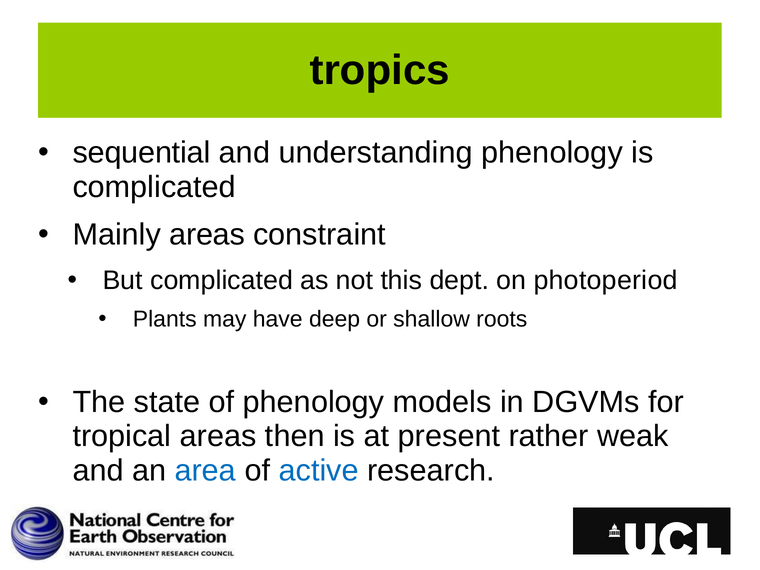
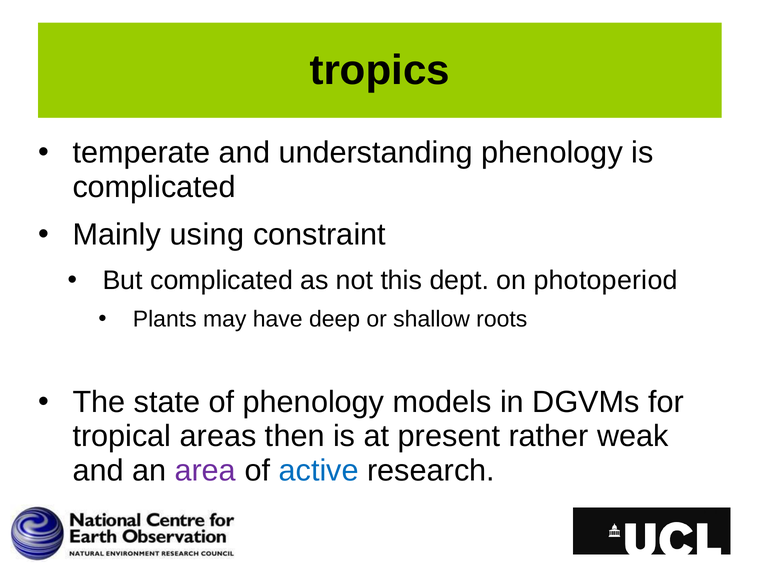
sequential: sequential -> temperate (141, 153)
Mainly areas: areas -> using (207, 235)
area colour: blue -> purple (205, 470)
